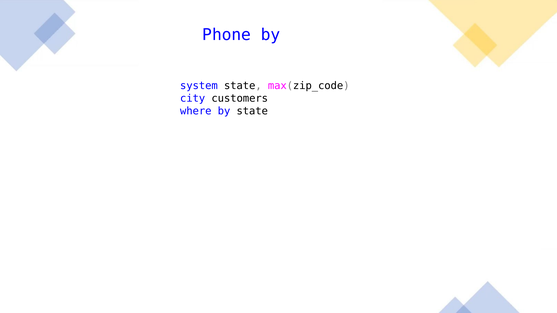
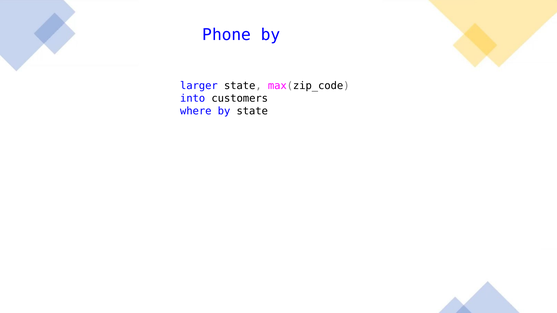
system: system -> larger (199, 86)
city: city -> into (193, 98)
